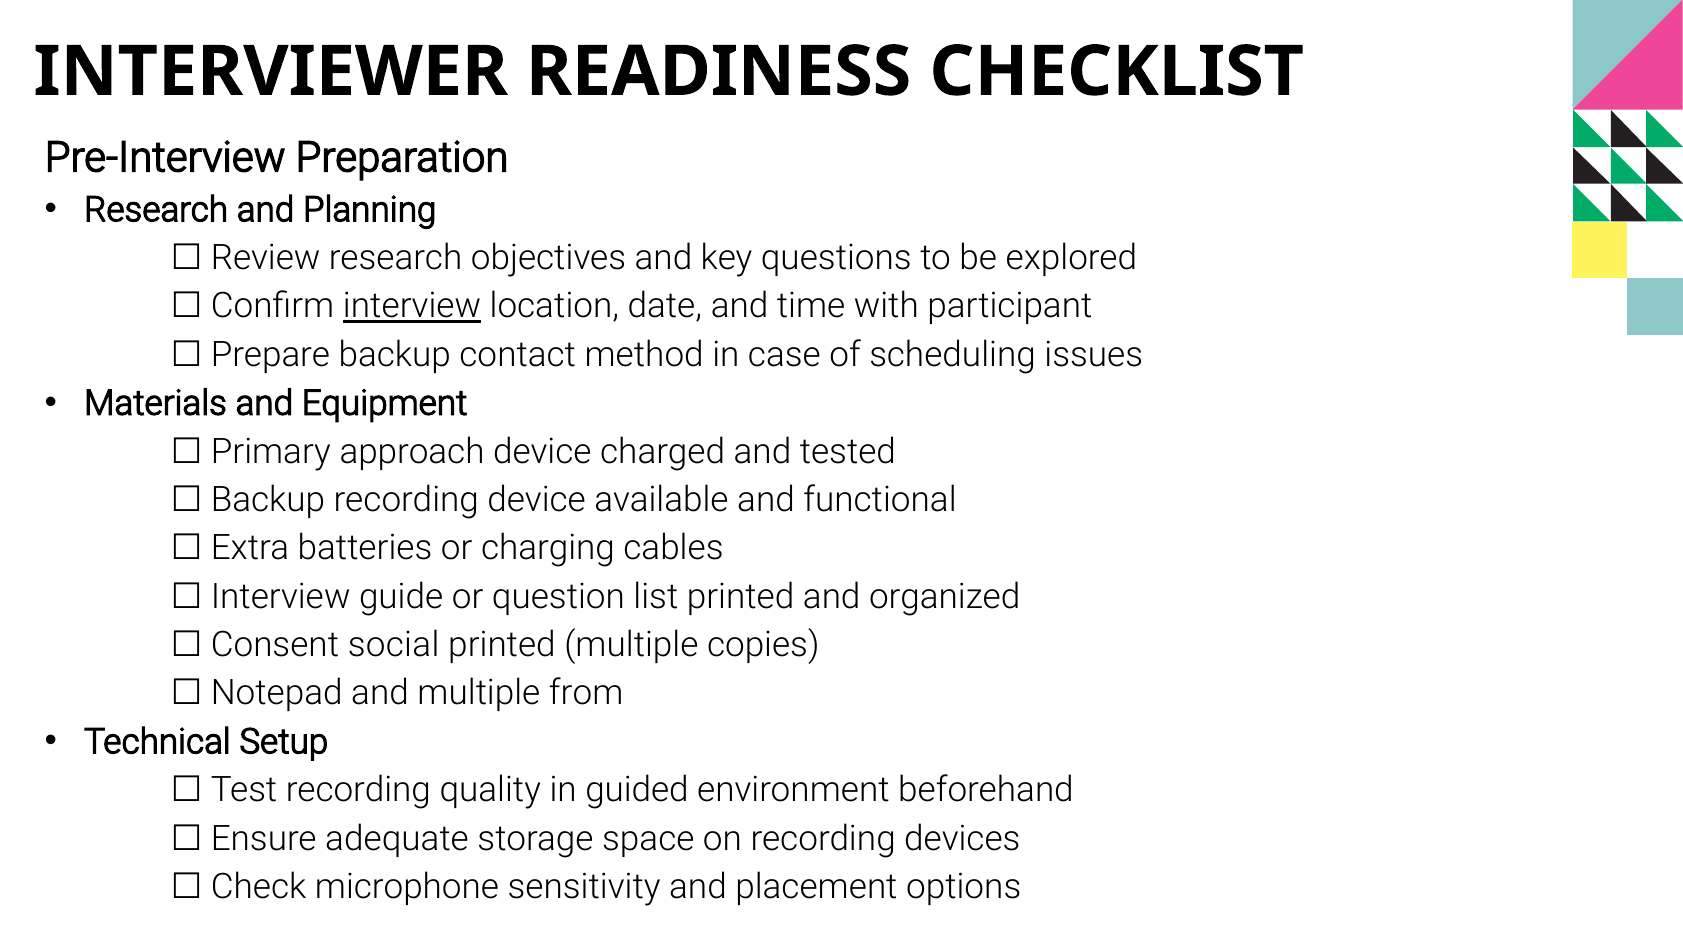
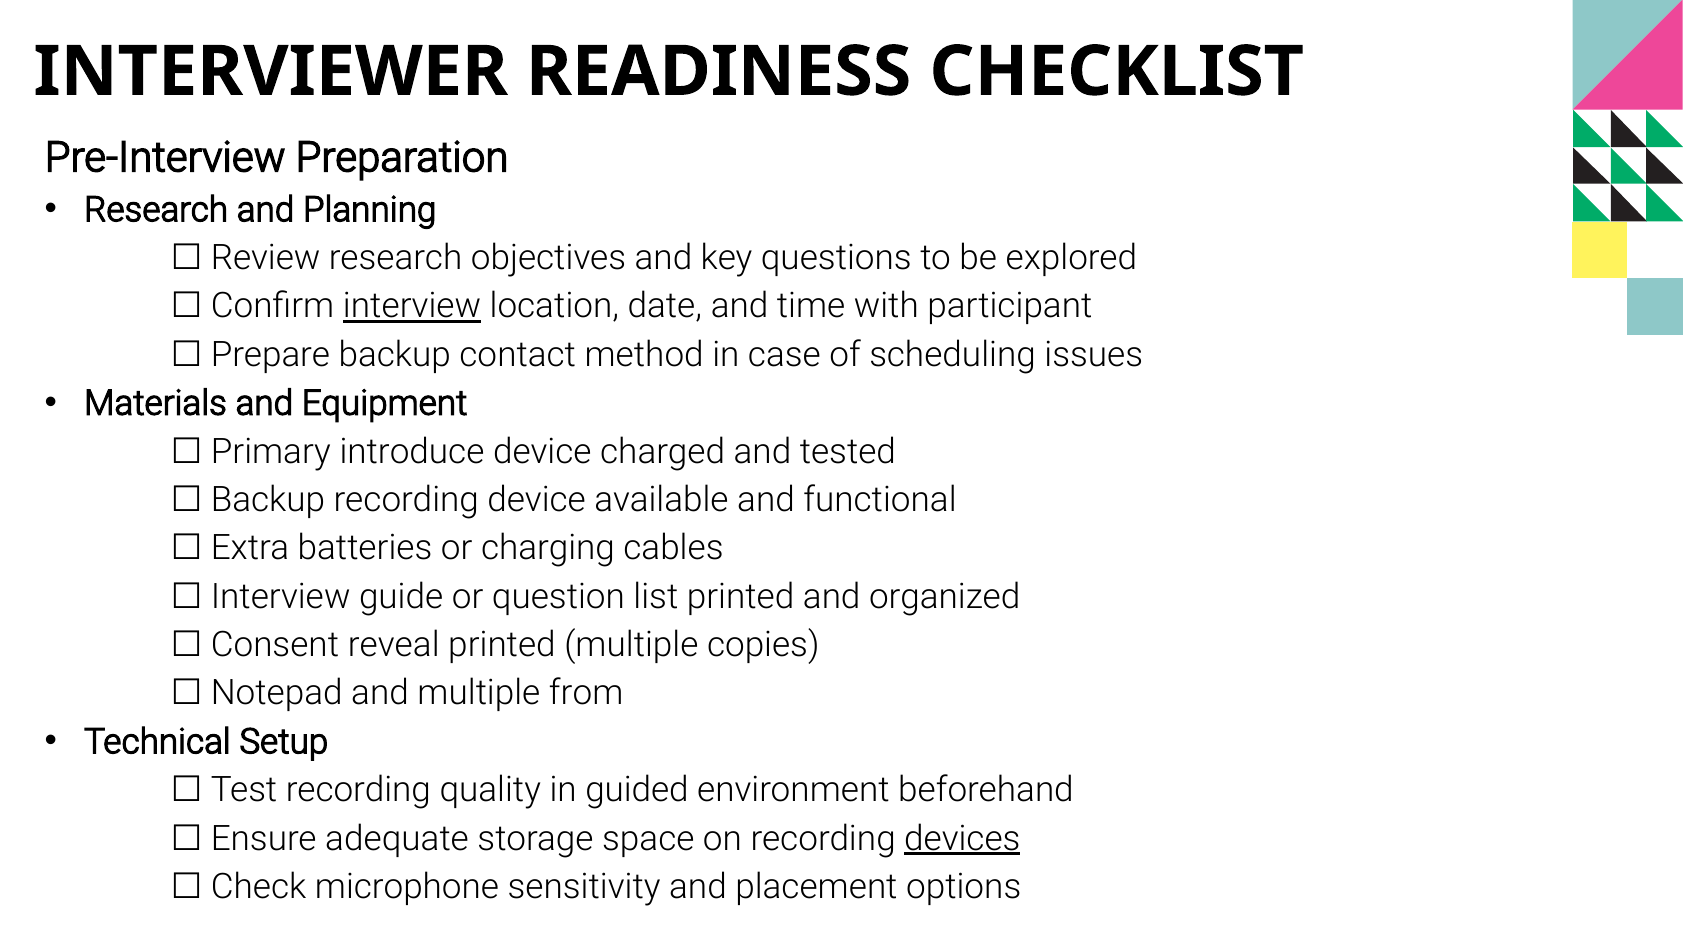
approach: approach -> introduce (412, 451)
social: social -> reveal (394, 645)
devices underline: none -> present (962, 838)
